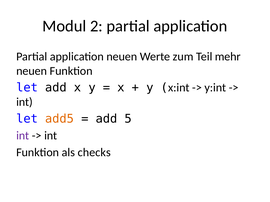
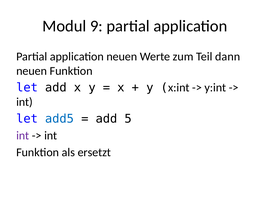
2: 2 -> 9 (96, 26)
mehr: mehr -> dann (228, 57)
add5 colour: orange -> blue (60, 119)
checks: checks -> ersetzt (94, 153)
